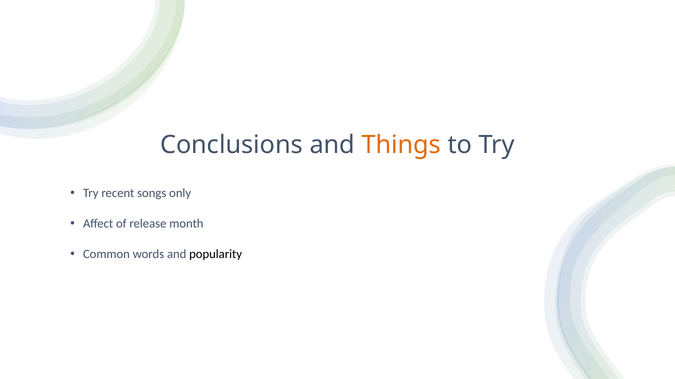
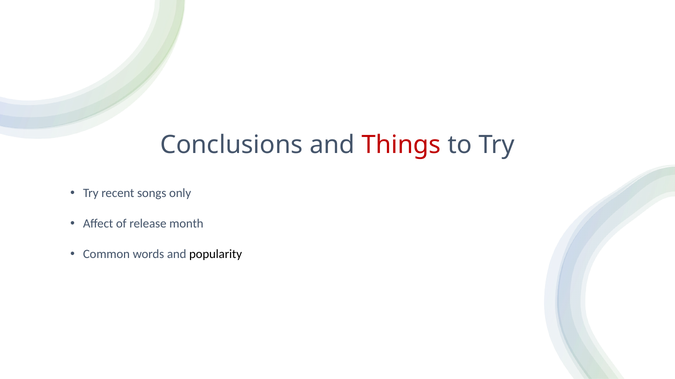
Things colour: orange -> red (401, 145)
